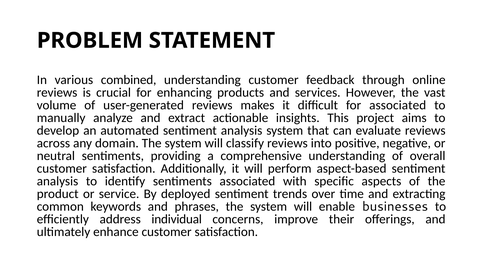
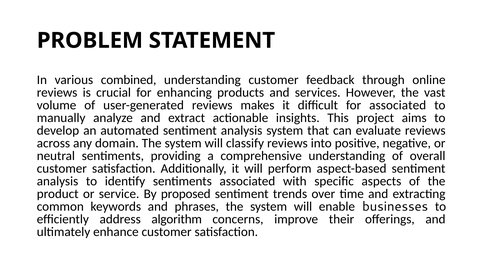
deployed: deployed -> proposed (186, 194)
individual: individual -> algorithm (177, 220)
